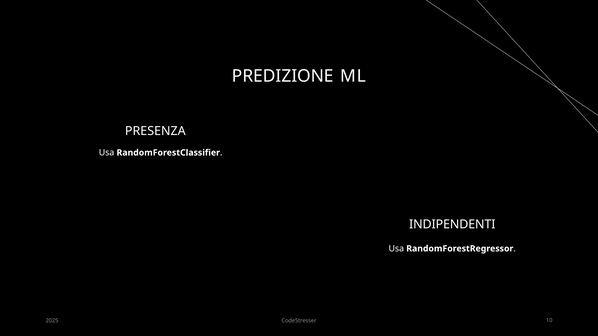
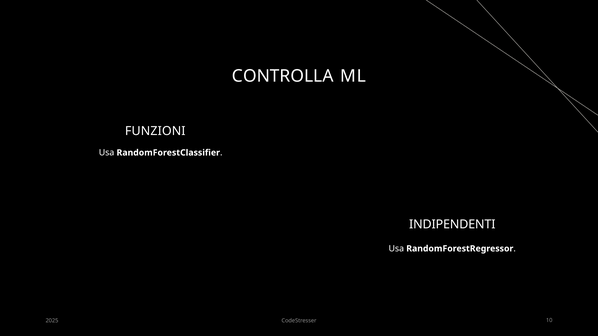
PREDIZIONE: PREDIZIONE -> CONTROLLA (283, 76)
PRESENZA: PRESENZA -> FUNZIONI (155, 131)
